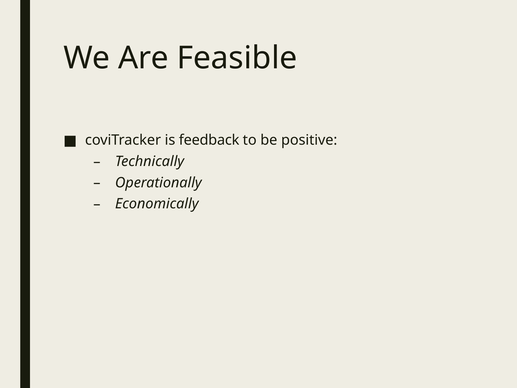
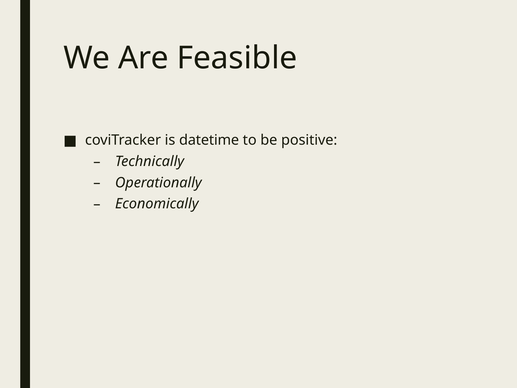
feedback: feedback -> datetime (209, 140)
